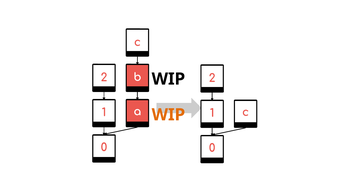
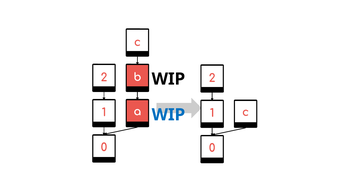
WIP colour: orange -> blue (168, 115)
